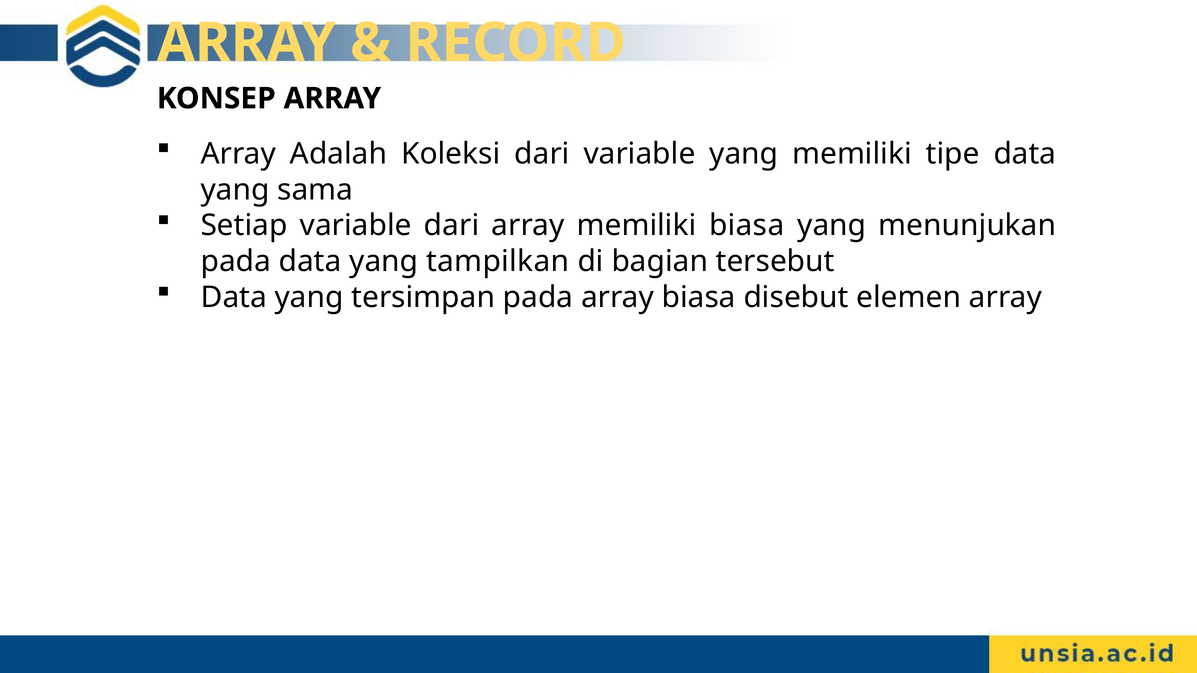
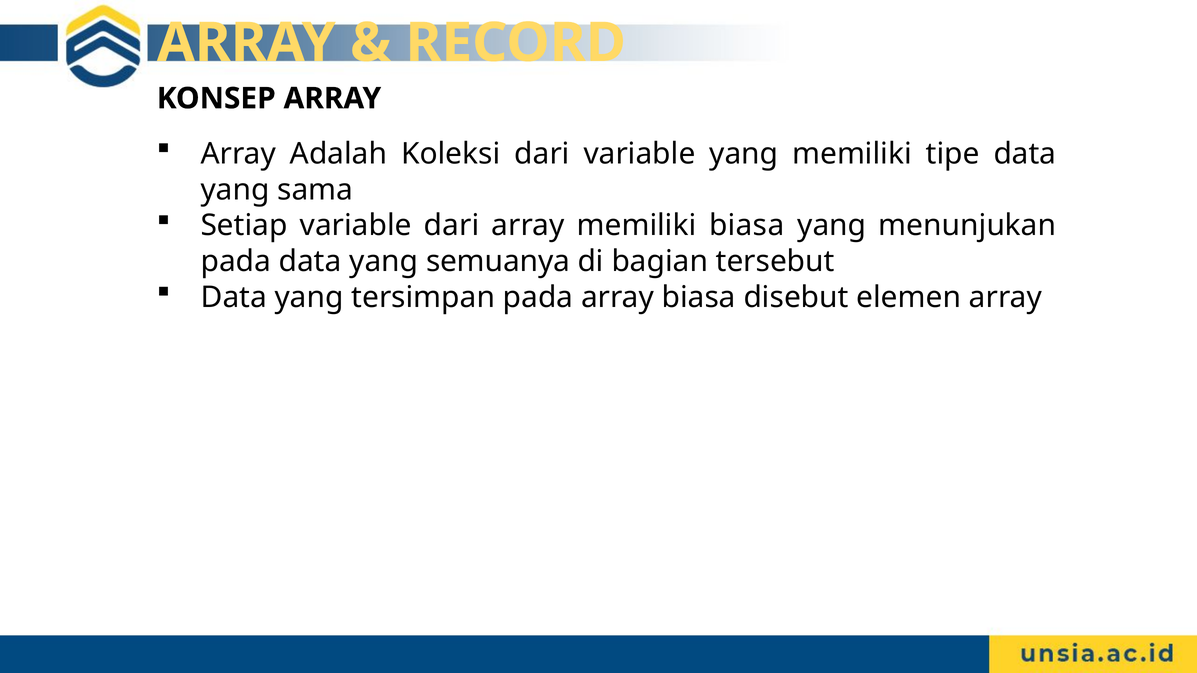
tampilkan: tampilkan -> semuanya (498, 262)
